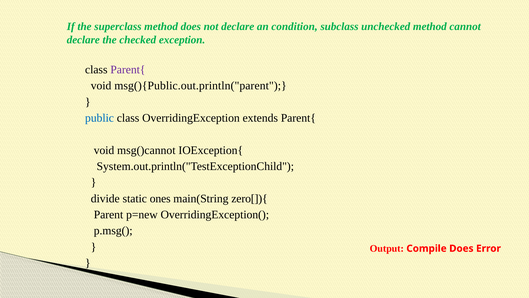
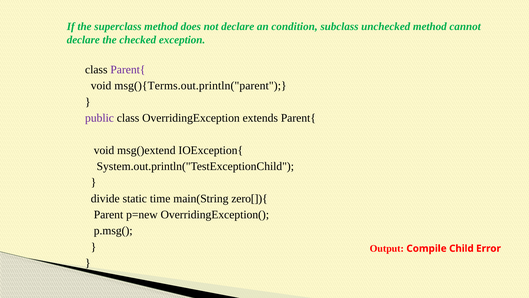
msg(){Public.out.println("parent: msg(){Public.out.println("parent -> msg(){Terms.out.println("parent (201, 86)
public colour: blue -> purple (100, 118)
msg()cannot: msg()cannot -> msg()extend (146, 150)
ones: ones -> time (160, 198)
Compile Does: Does -> Child (461, 248)
